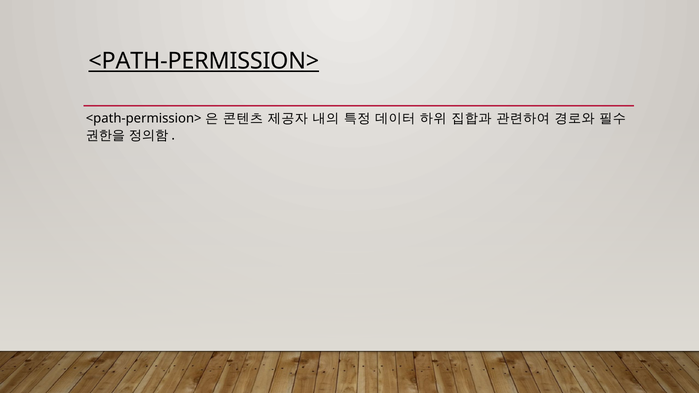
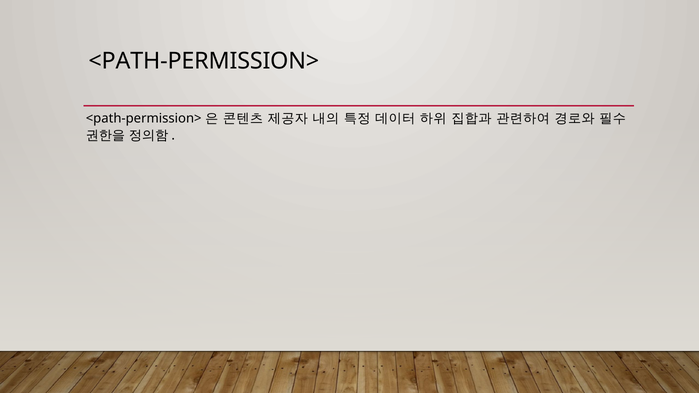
<PATH-PERMISSION> underline: present -> none (204, 61)
